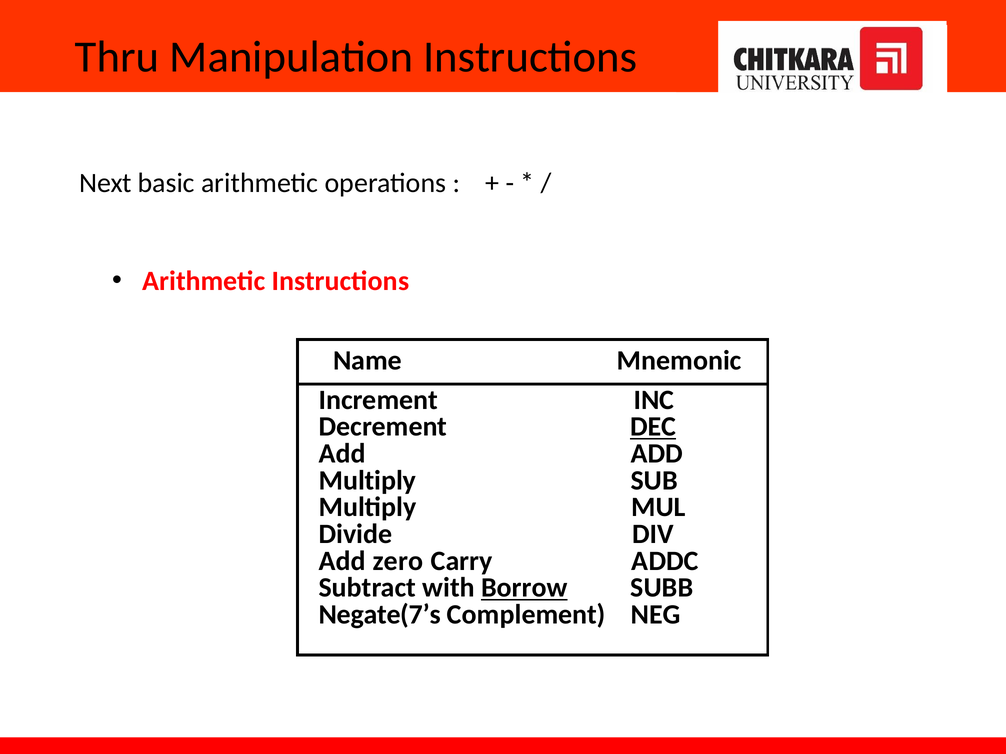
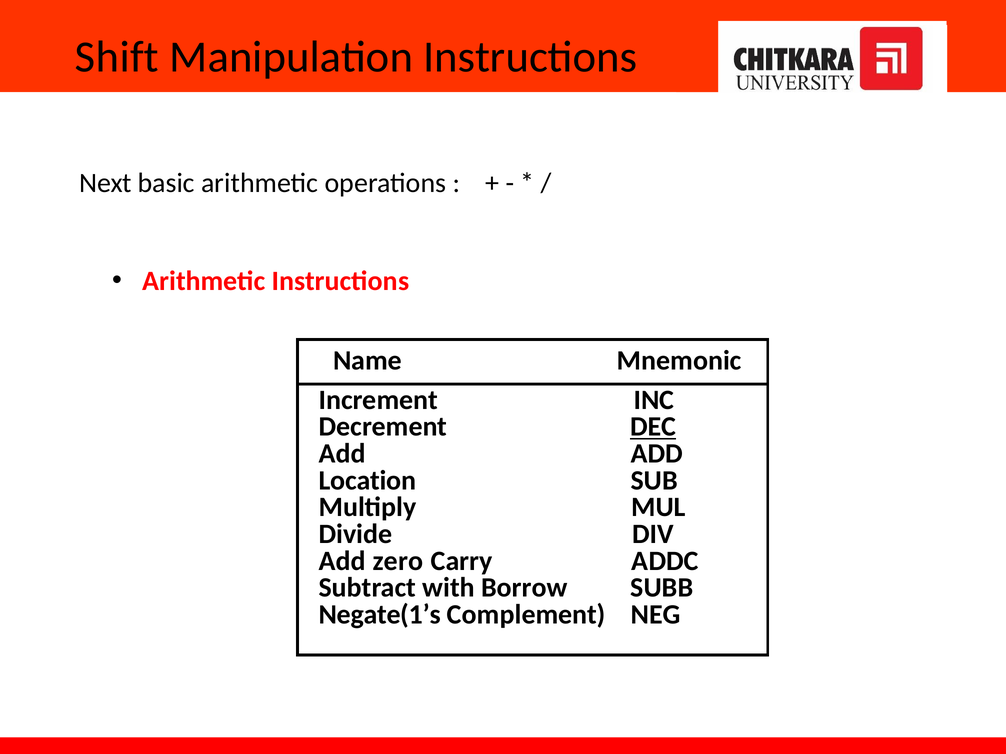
Thru: Thru -> Shift (117, 57)
Multiply: Multiply -> Location (367, 481)
Borrow underline: present -> none (524, 588)
Negate(7’s: Negate(7’s -> Negate(1’s (380, 615)
